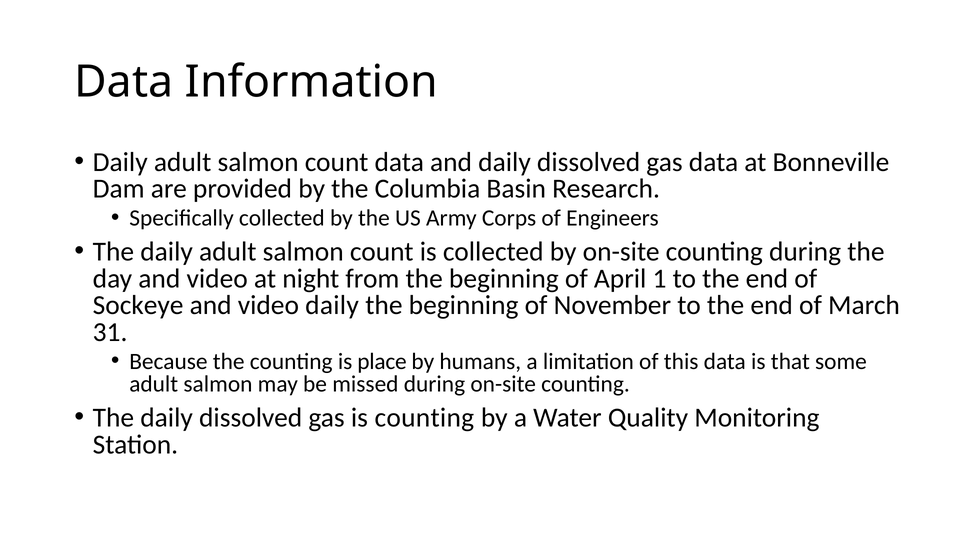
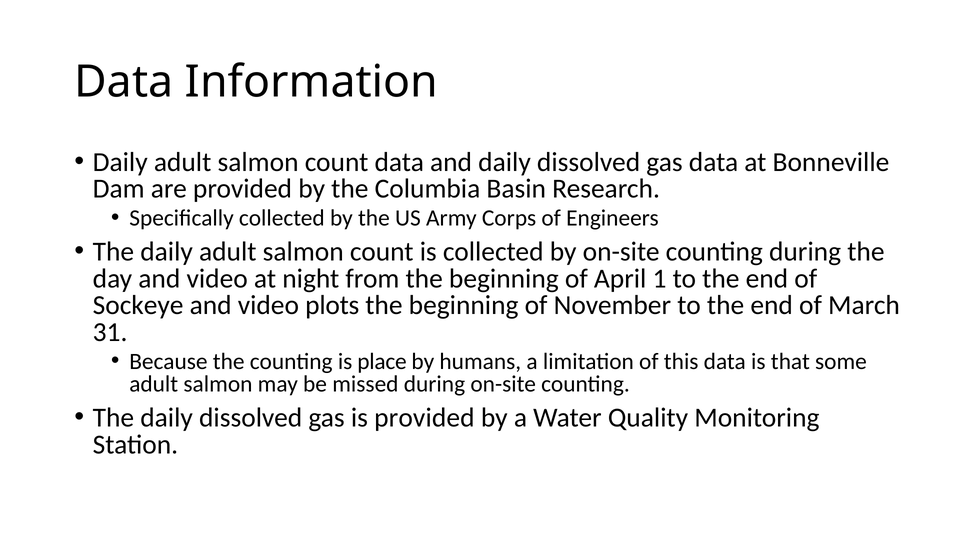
video daily: daily -> plots (332, 305)
is counting: counting -> provided (424, 418)
